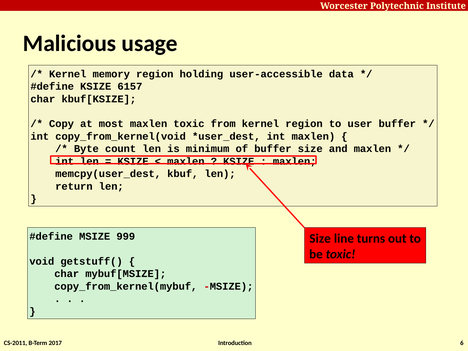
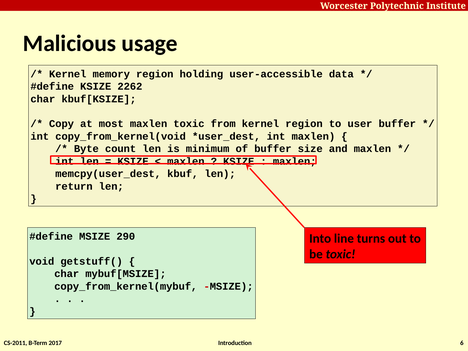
6157: 6157 -> 2262 (130, 86)
999: 999 -> 290 (126, 236)
Size: Size -> Into (320, 238)
